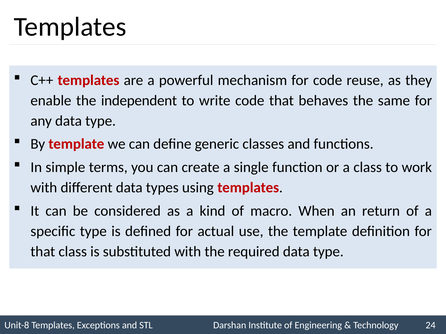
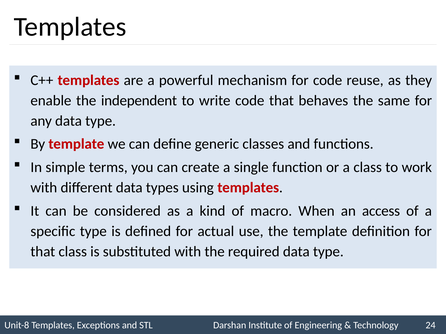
return: return -> access (381, 211)
